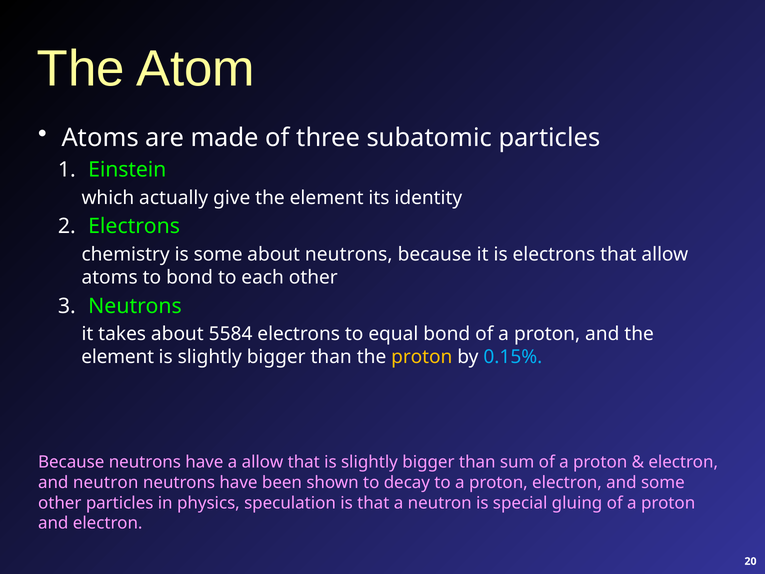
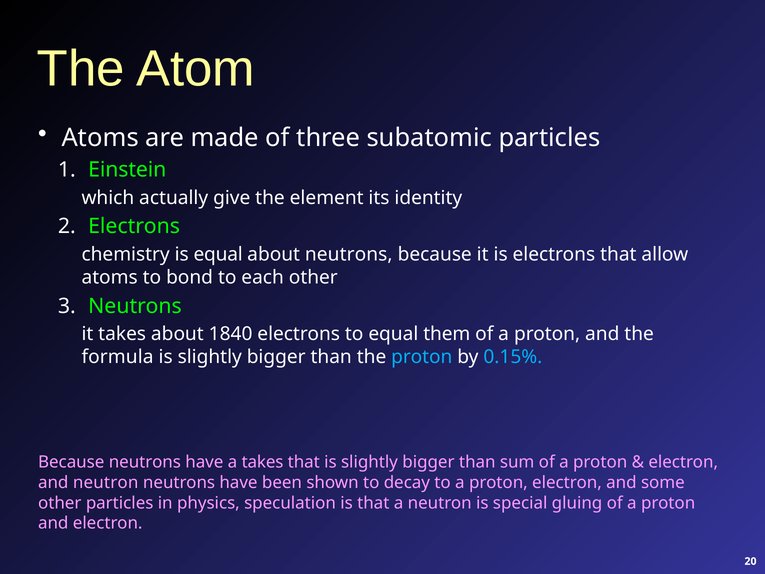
is some: some -> equal (218, 254)
5584: 5584 -> 1840 (231, 334)
equal bond: bond -> them (447, 334)
element: element -> formula (118, 357)
proton colour: yellow -> light blue (422, 357)
a allow: allow -> takes (263, 462)
